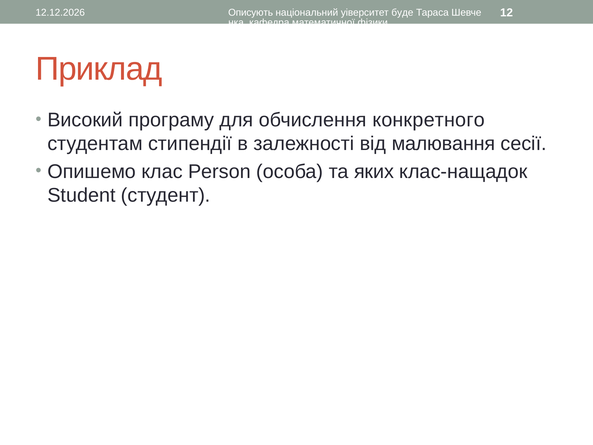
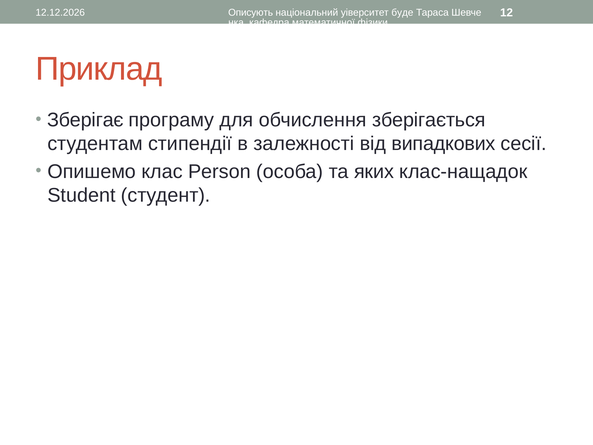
Високий: Високий -> Зберігає (85, 120)
конкретного: конкретного -> зберігається (429, 120)
малювання: малювання -> випадкових (444, 144)
